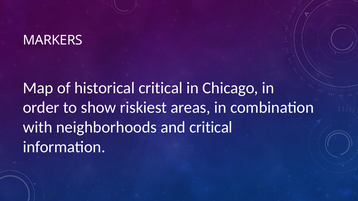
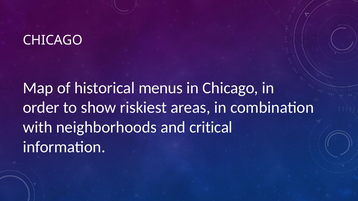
MARKERS: MARKERS -> CHICAGO (53, 40)
historical critical: critical -> menus (161, 88)
